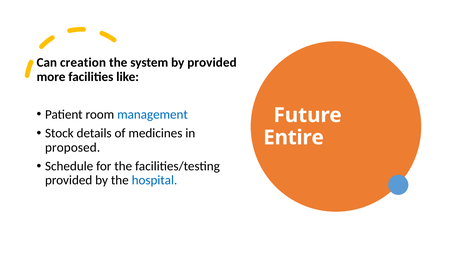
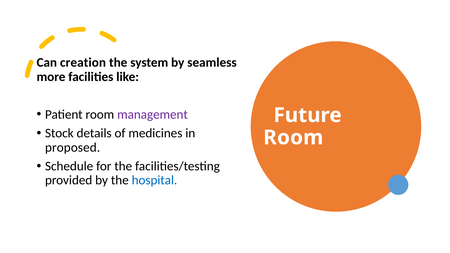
by provided: provided -> seamless (212, 63)
management colour: blue -> purple (152, 114)
Entire: Entire -> Room (293, 138)
